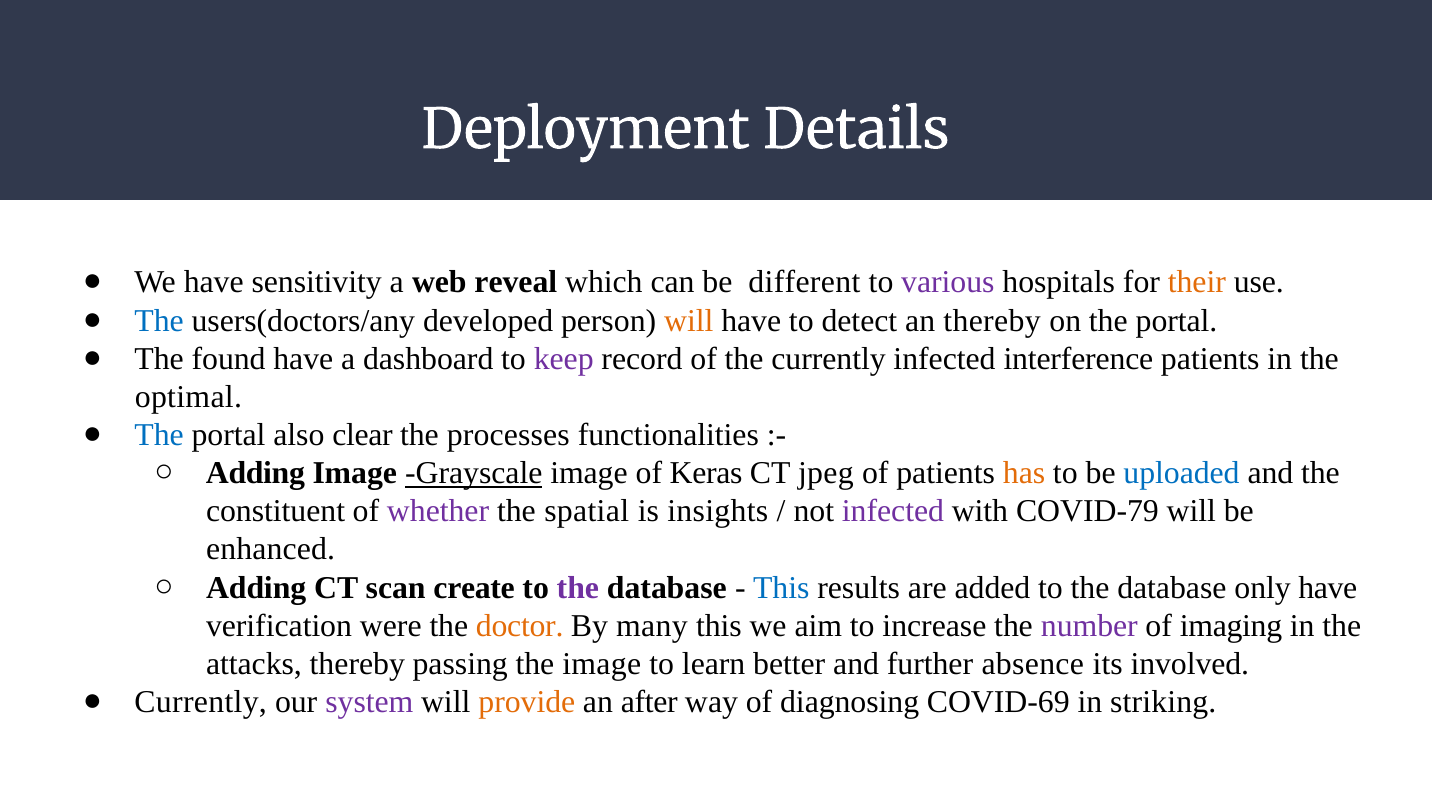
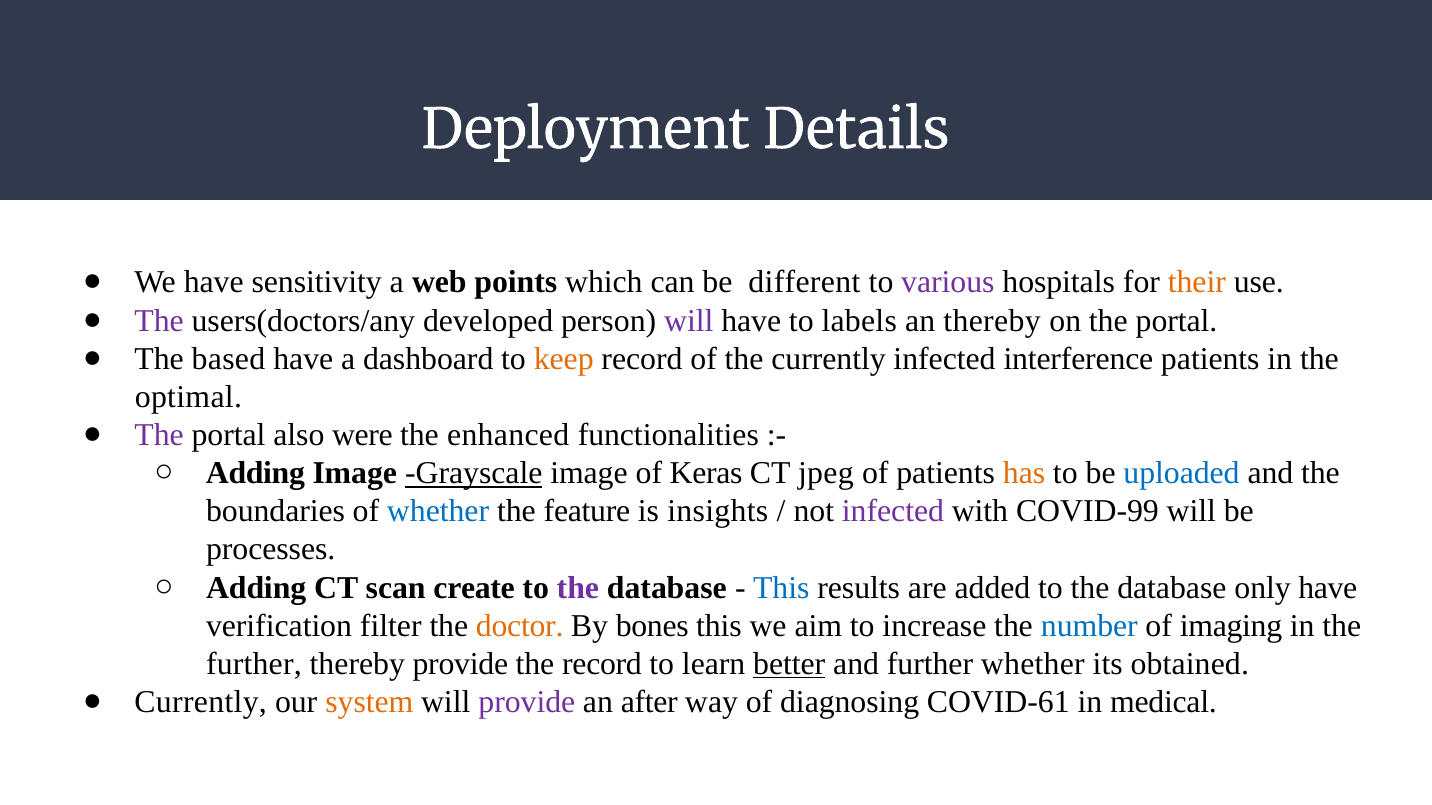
reveal: reveal -> points (516, 283)
The colour: blue -> purple (159, 321)
will colour: orange -> purple (689, 321)
detect: detect -> labels (859, 321)
found: found -> based (228, 359)
keep colour: purple -> orange (564, 359)
The colour: blue -> purple (159, 435)
clear: clear -> were (362, 435)
processes: processes -> enhanced (508, 435)
constituent: constituent -> boundaries (276, 512)
whether colour: purple -> blue (438, 512)
spatial: spatial -> feature (587, 512)
COVID-79: COVID-79 -> COVID-99 (1087, 512)
enhanced: enhanced -> processes (271, 550)
were: were -> filter (391, 626)
many: many -> bones (652, 626)
number colour: purple -> blue (1089, 626)
attacks: attacks -> further (254, 664)
thereby passing: passing -> provide (460, 664)
the image: image -> record (602, 664)
better underline: none -> present (789, 664)
further absence: absence -> whether (1033, 664)
involved: involved -> obtained (1190, 664)
system colour: purple -> orange (369, 702)
provide colour: orange -> purple (527, 702)
COVID-69: COVID-69 -> COVID-61 (998, 702)
striking: striking -> medical (1163, 702)
